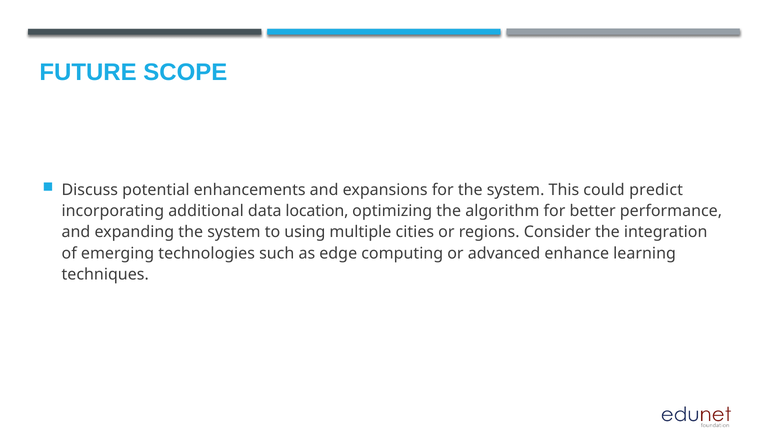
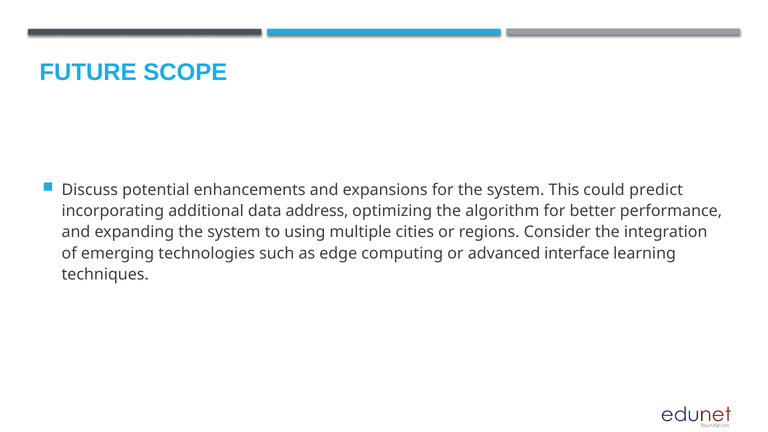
location: location -> address (317, 211)
enhance: enhance -> interface (577, 253)
